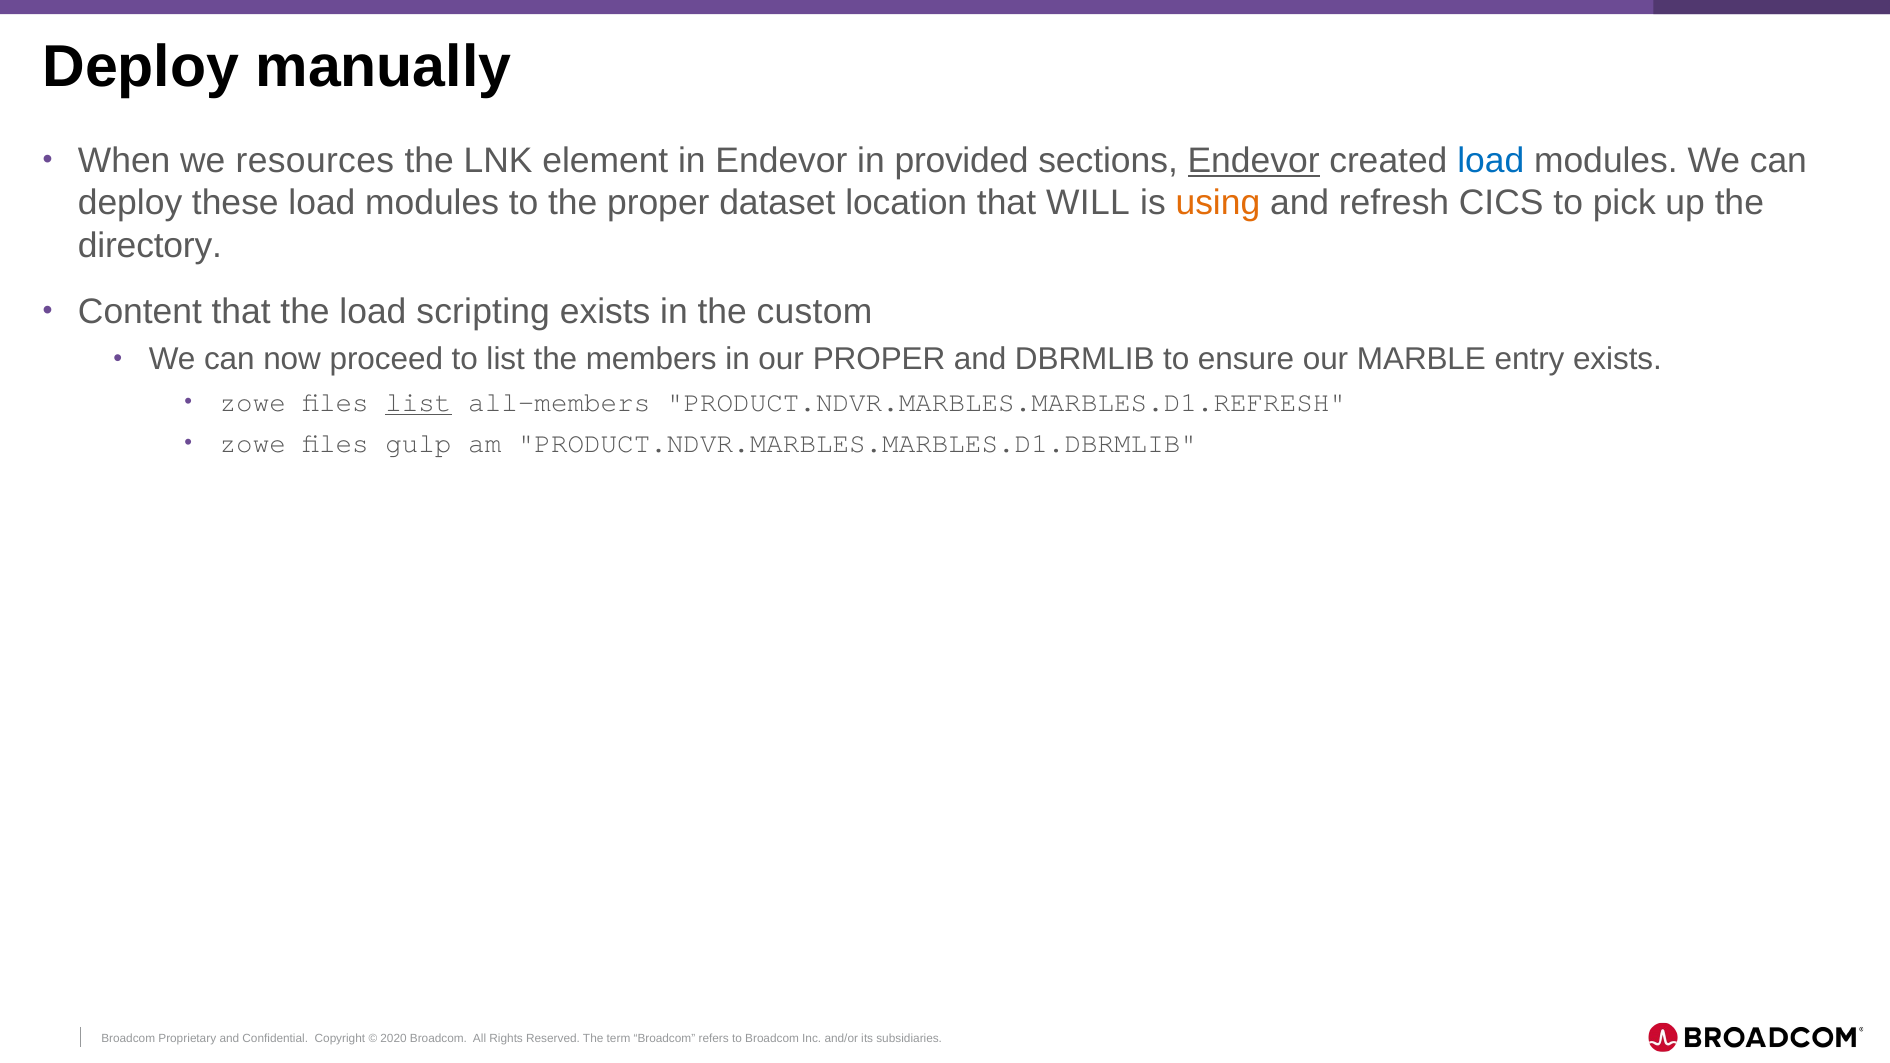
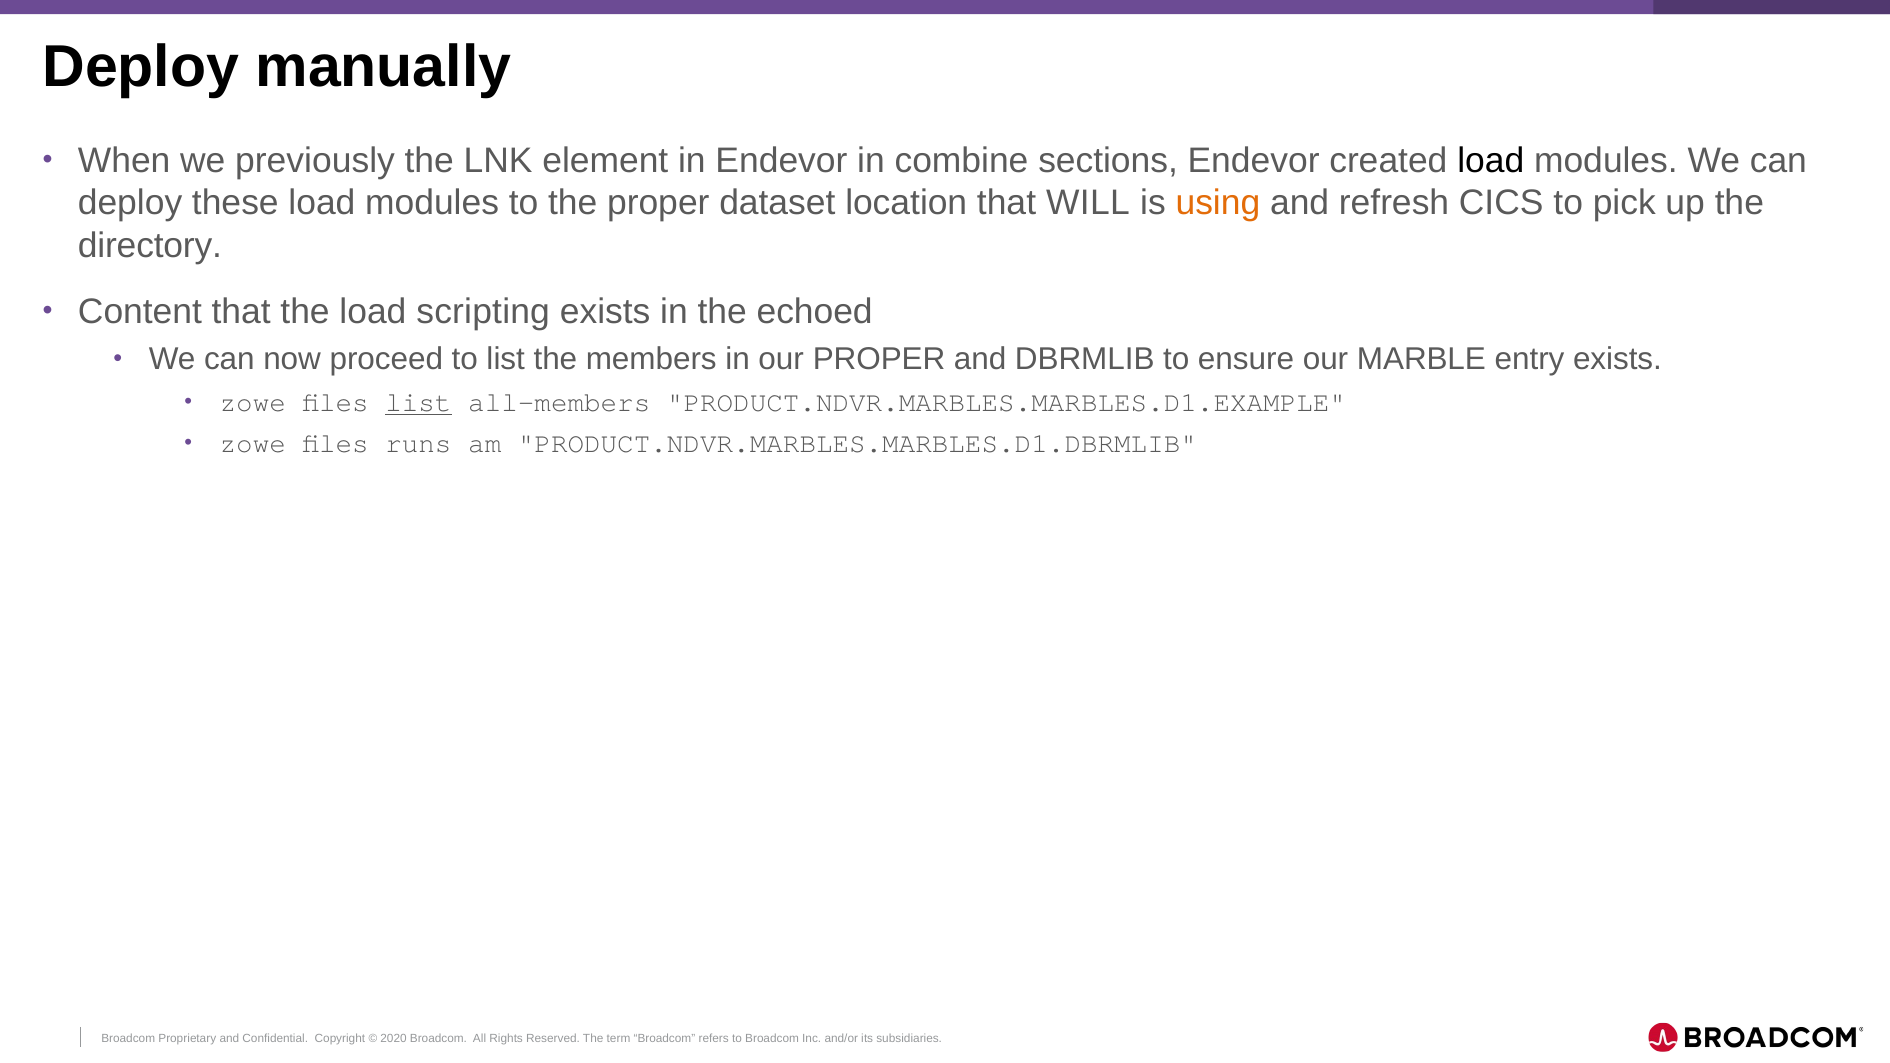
resources: resources -> previously (315, 161)
provided: provided -> combine (962, 161)
Endevor underline: present -> none (1254, 161)
load colour: blue -> black (1491, 161)
custom: custom -> echoed (815, 312)
PRODUCT.NDVR.MARBLES.MARBLES.D1.REFRESH: PRODUCT.NDVR.MARBLES.MARBLES.D1.REFRESH -> PRODUCT.NDVR.MARBLES.MARBLES.D1.EXAMPLE (1006, 403)
gulp: gulp -> runs (418, 444)
